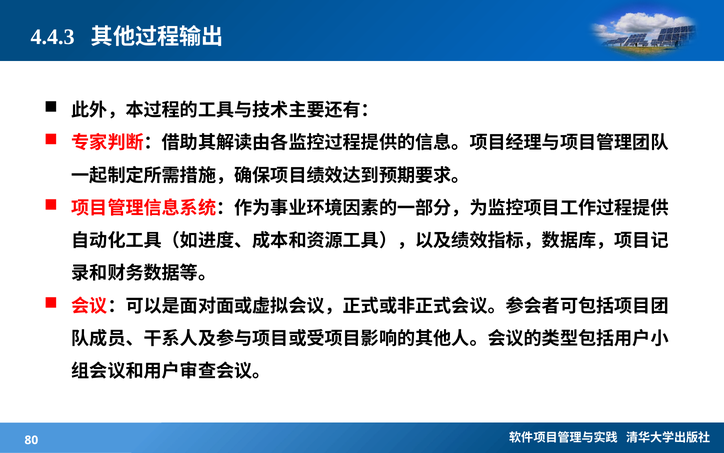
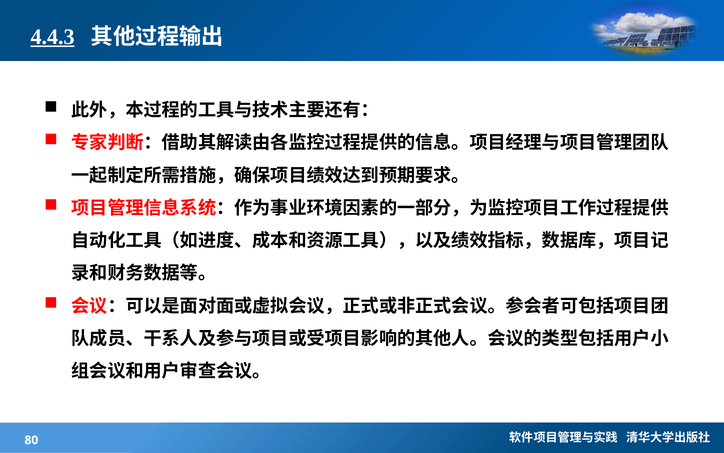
4.4.3 underline: none -> present (53, 37)
